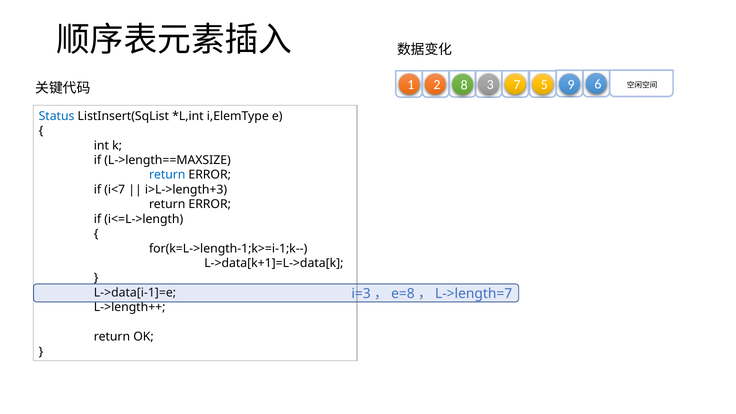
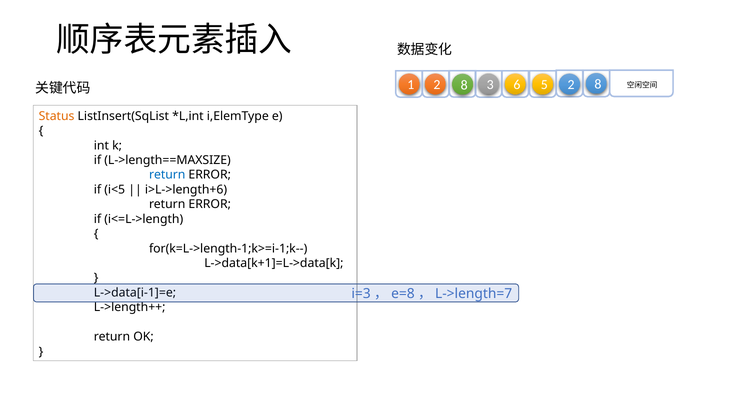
3 9: 9 -> 2 (571, 85)
7: 7 -> 6 (517, 85)
5 6: 6 -> 8 (598, 84)
Status colour: blue -> orange (57, 116)
i<7: i<7 -> i<5 (115, 190)
i>L->length+3: i>L->length+3 -> i>L->length+6 (186, 190)
